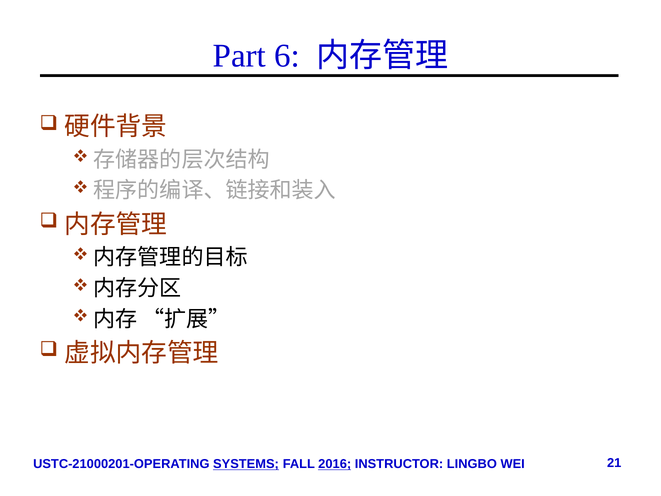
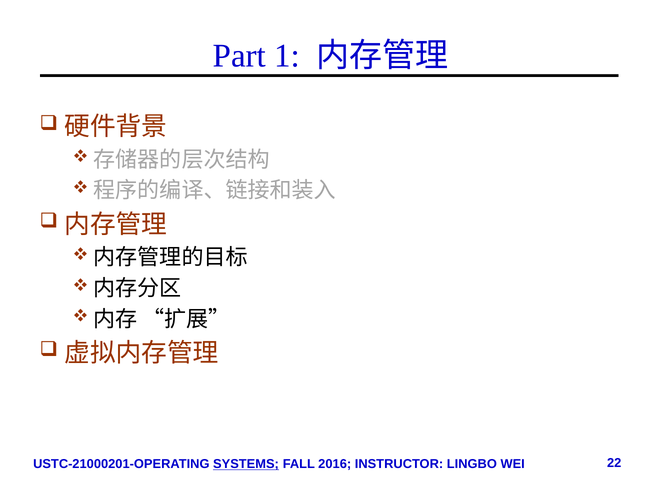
6: 6 -> 1 (287, 56)
2016 underline: present -> none (335, 464)
21: 21 -> 22 (614, 463)
